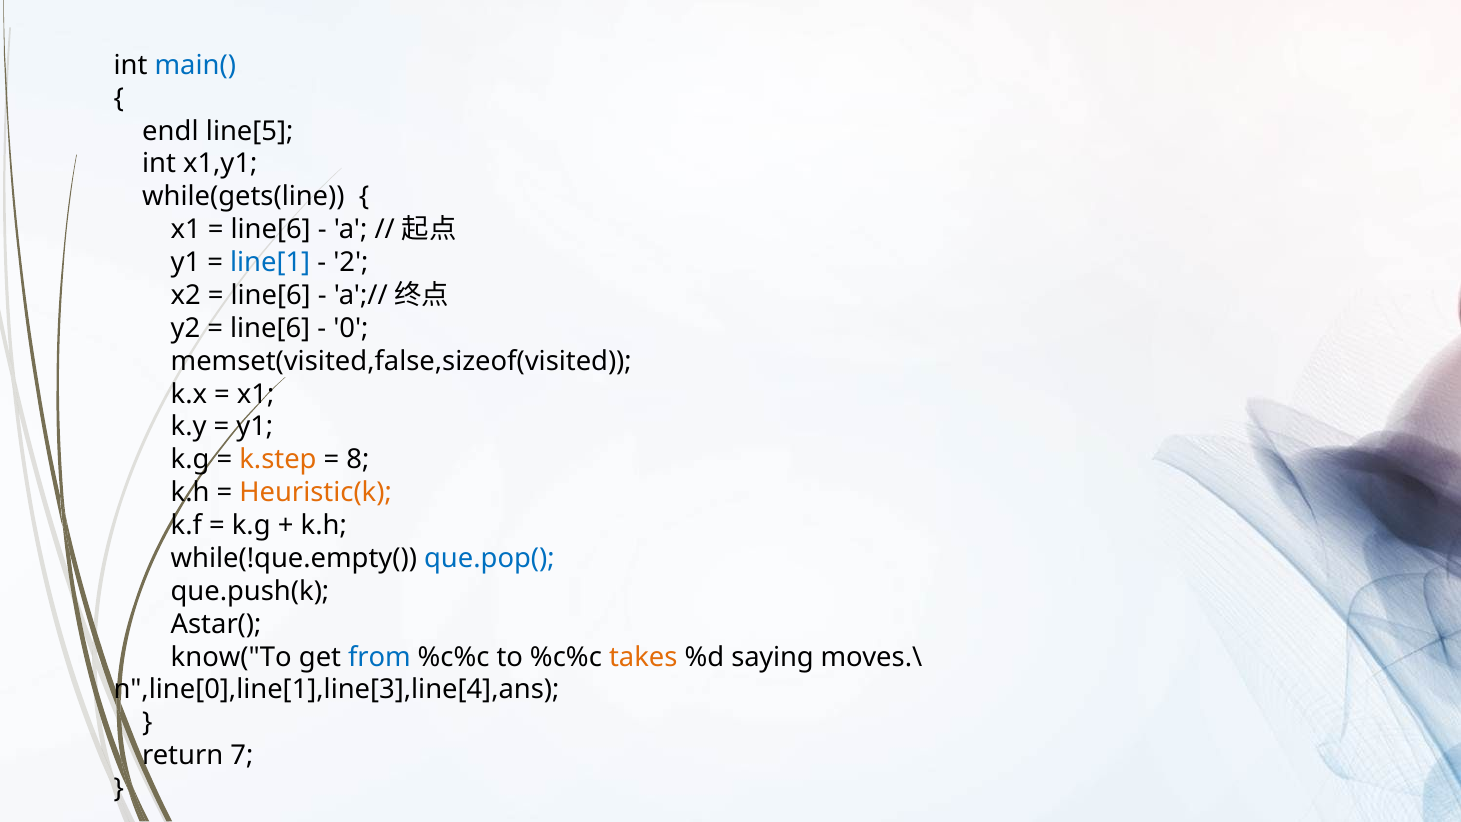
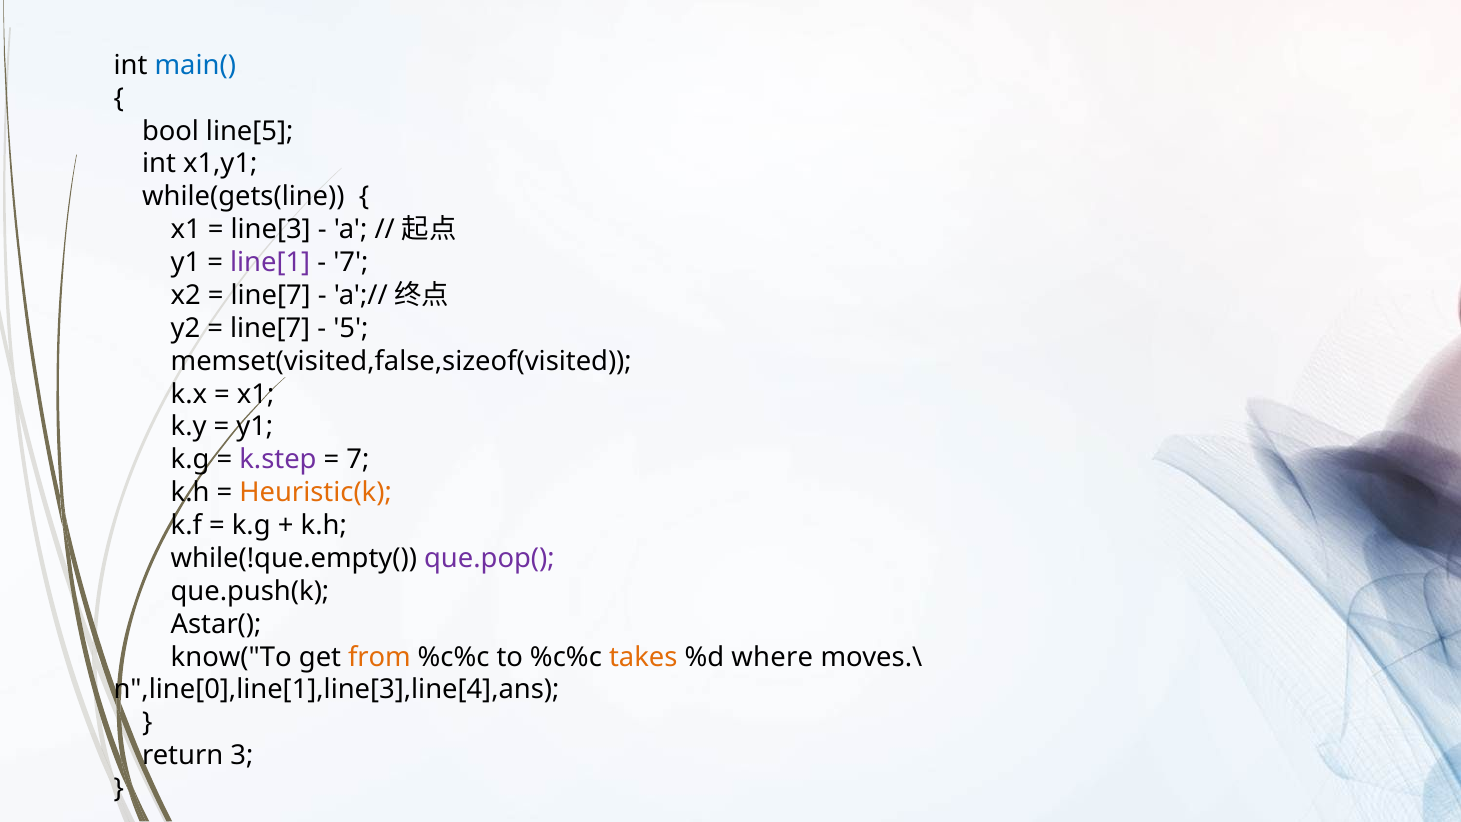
endl: endl -> bool (171, 131)
line[6: line[6 -> line[3 (271, 230)
line[1 colour: blue -> purple (270, 262)
2: 2 -> 7 (351, 262)
line[6: line[6 -> line[7 (271, 295)
line[6: line[6 -> line[7 (270, 328)
0: 0 -> 5 (351, 328)
k.step colour: orange -> purple (278, 460)
8: 8 -> 7 (358, 460)
que.pop( colour: blue -> purple (489, 558)
from colour: blue -> orange (379, 657)
saying: saying -> where (772, 657)
7: 7 -> 3 (242, 756)
